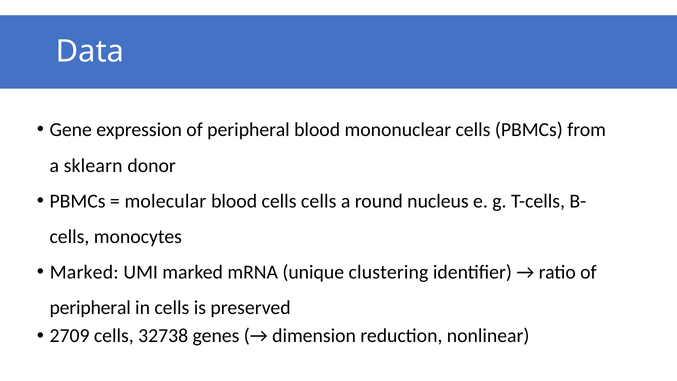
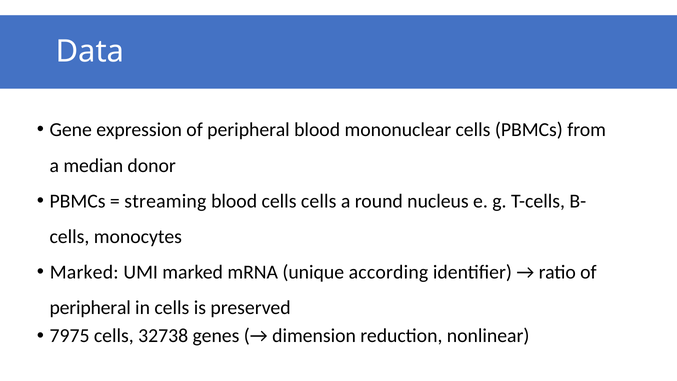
sklearn: sklearn -> median (93, 165)
molecular: molecular -> streaming (165, 201)
clustering: clustering -> according (388, 272)
2709: 2709 -> 7975 (70, 336)
